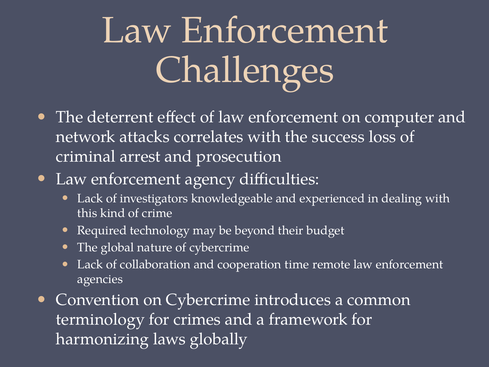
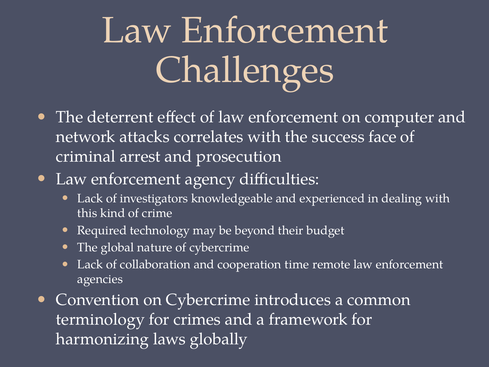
loss: loss -> face (383, 137)
